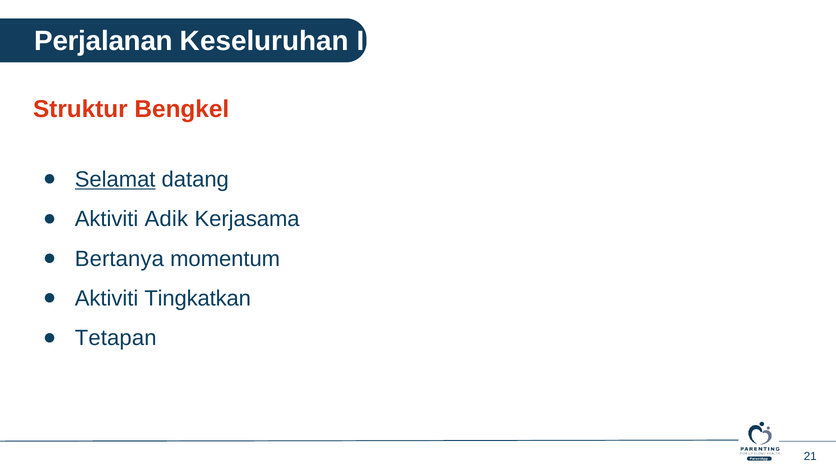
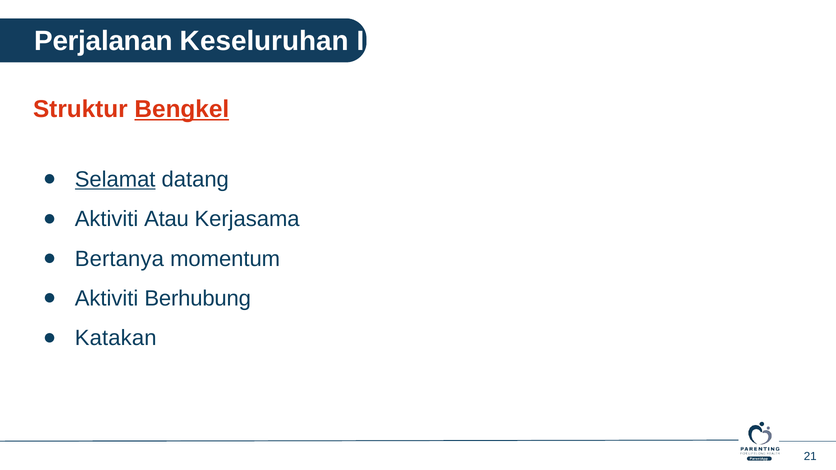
Bengkel underline: none -> present (182, 109)
Adik: Adik -> Atau (167, 219)
Tingkatkan: Tingkatkan -> Berhubung (198, 299)
Tetapan: Tetapan -> Katakan (116, 338)
